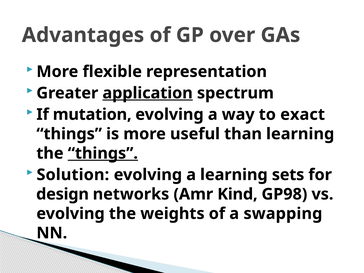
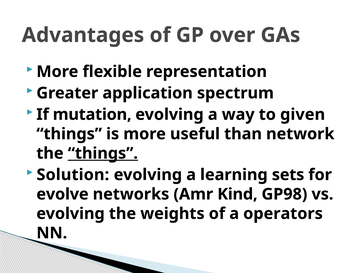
application underline: present -> none (148, 93)
exact: exact -> given (303, 114)
than learning: learning -> network (300, 134)
design: design -> evolve (62, 194)
swapping: swapping -> operators (283, 214)
